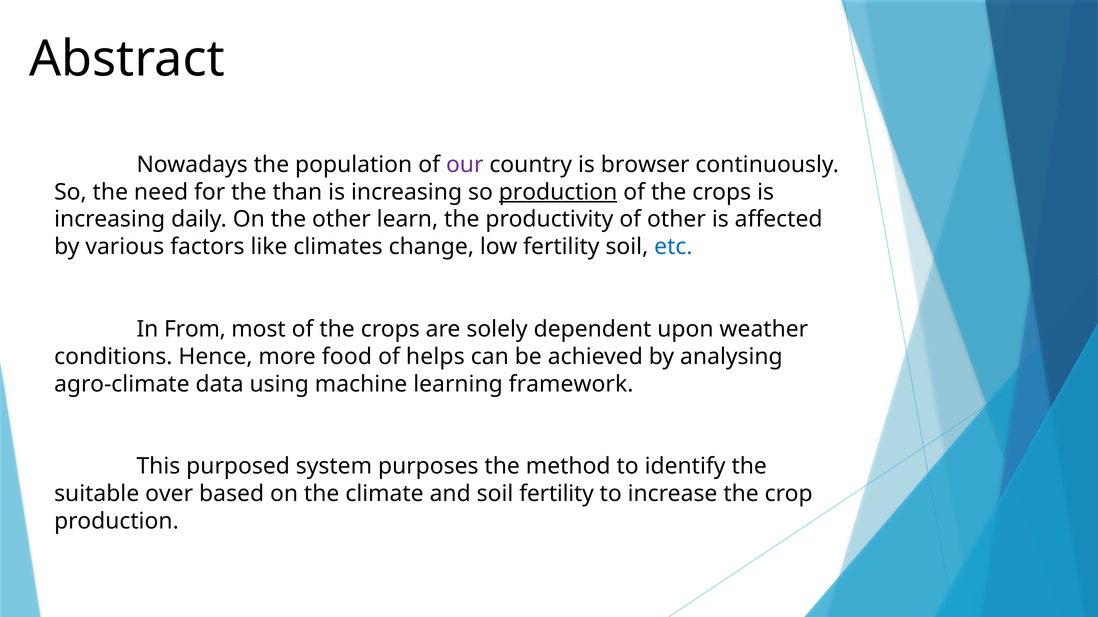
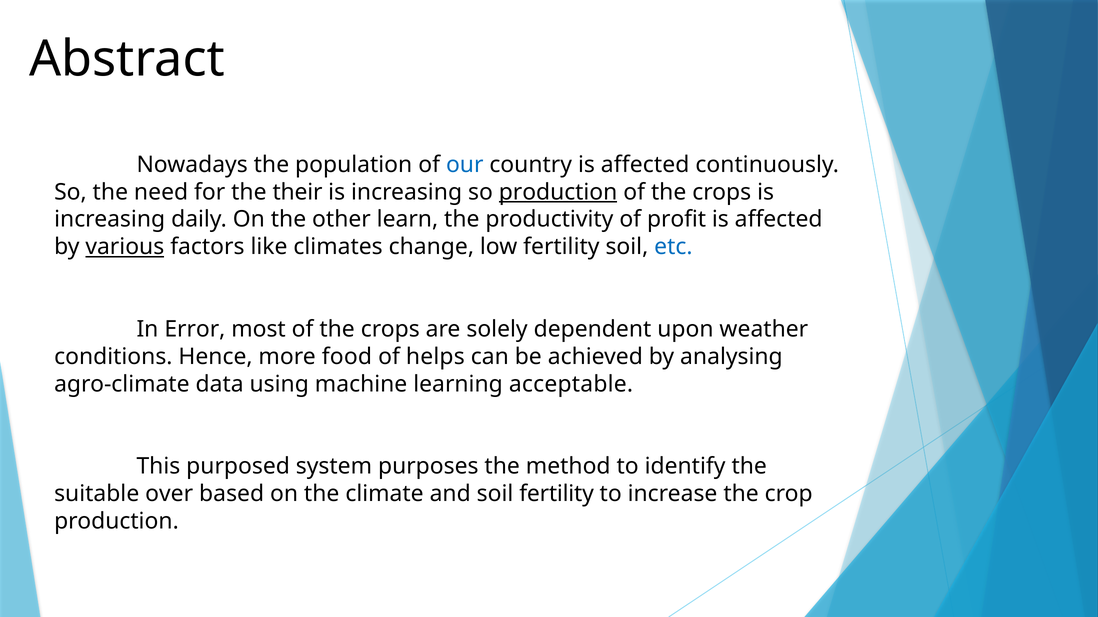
our colour: purple -> blue (465, 165)
country is browser: browser -> affected (645, 165)
than: than -> their (298, 192)
of other: other -> profit (677, 220)
various underline: none -> present (125, 247)
From: From -> Error (195, 329)
framework: framework -> acceptable (571, 384)
